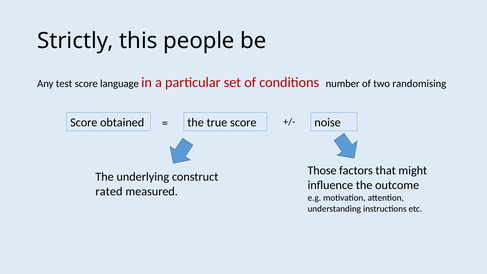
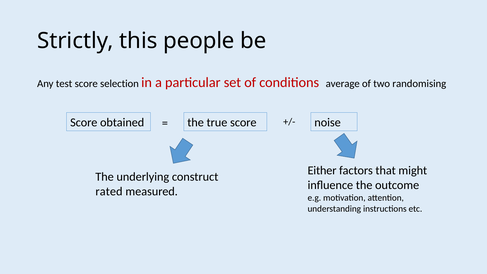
language: language -> selection (119, 84)
number: number -> average (343, 84)
Those: Those -> Either (322, 171)
